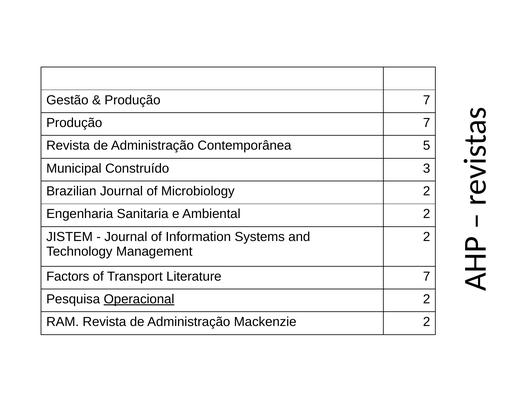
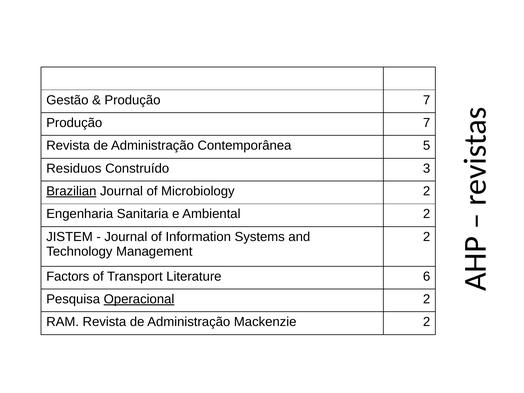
Municipal: Municipal -> Residuos (74, 168)
Brazilian underline: none -> present (71, 191)
Literature 7: 7 -> 6 (427, 276)
